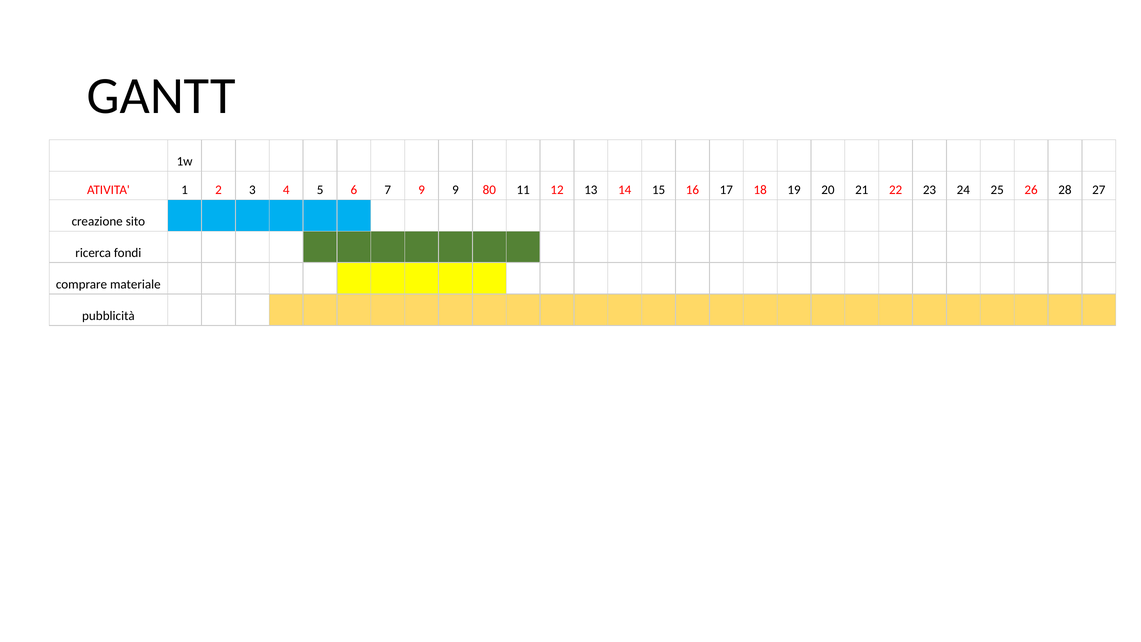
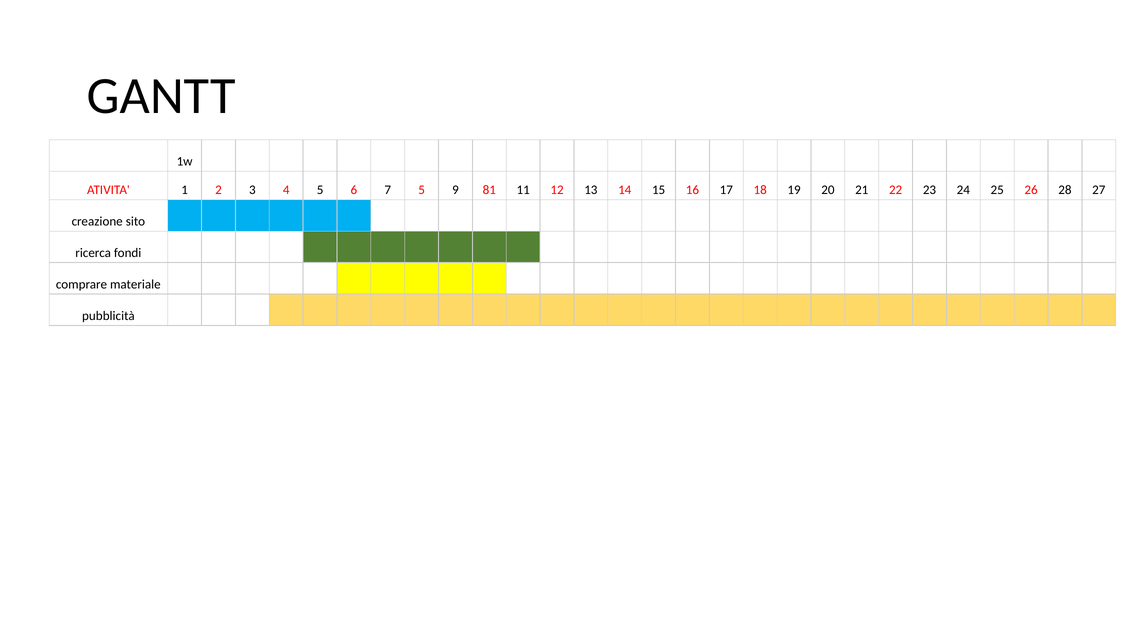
7 9: 9 -> 5 (422, 190)
80: 80 -> 81 (489, 190)
